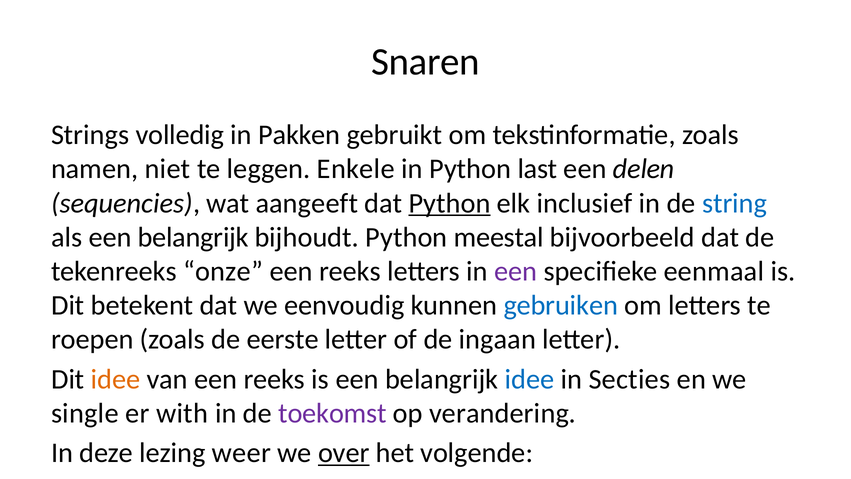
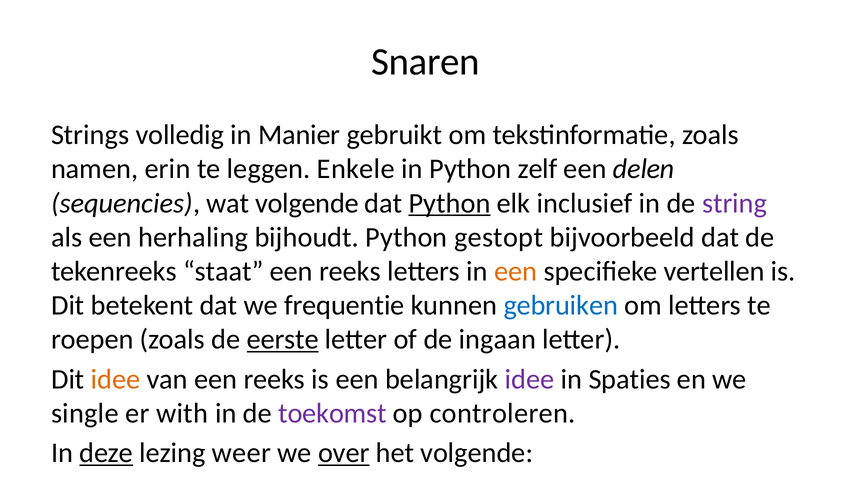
in Pakken: Pakken -> Manier (299, 135)
namen niet: niet -> erin (168, 169)
Python last: last -> zelf (537, 169)
wat aangeeft: aangeeft -> volgende (307, 203)
string colour: blue -> purple (735, 203)
als een belangrijk: belangrijk -> herhaling (193, 237)
Python meestal: meestal -> gestopt (499, 237)
tekenreeks onze: onze -> staat (223, 271)
een colour: purple -> orange (516, 271)
specifieke eenmaal: eenmaal -> vertellen (714, 271)
we eenvoudig: eenvoudig -> frequentie (344, 305)
eerste underline: none -> present (283, 339)
idee colour: blue -> purple (530, 379)
in Secties: Secties -> Spaties (630, 379)
op verandering: verandering -> controleren (502, 413)
deze underline: none -> present (106, 453)
